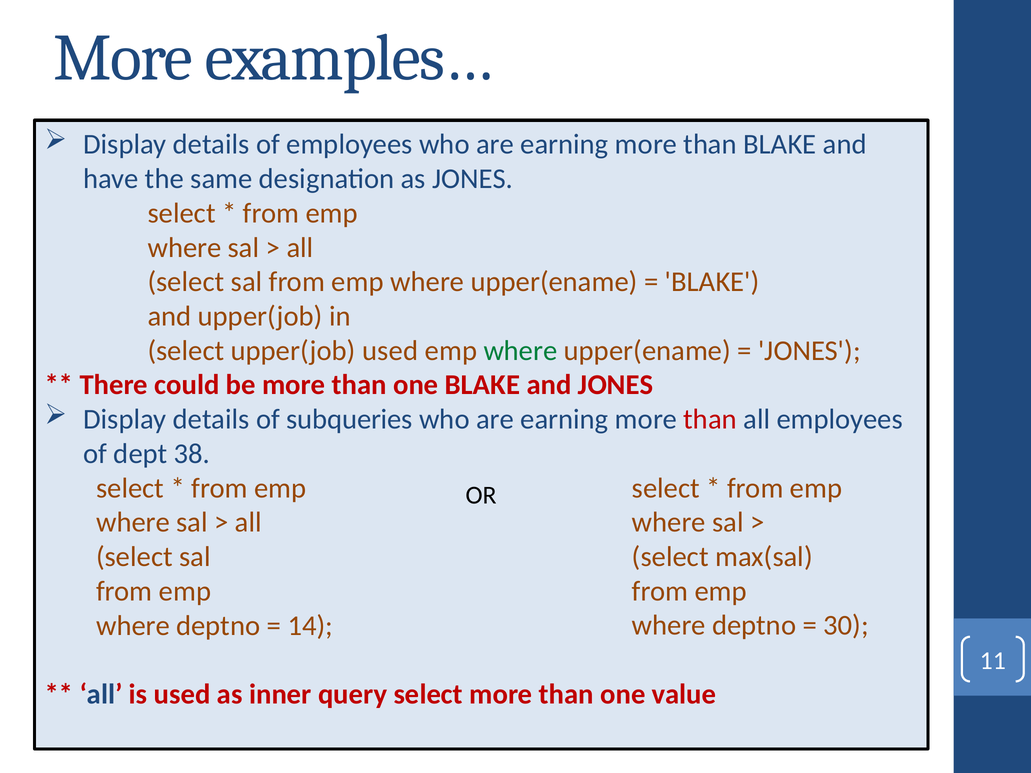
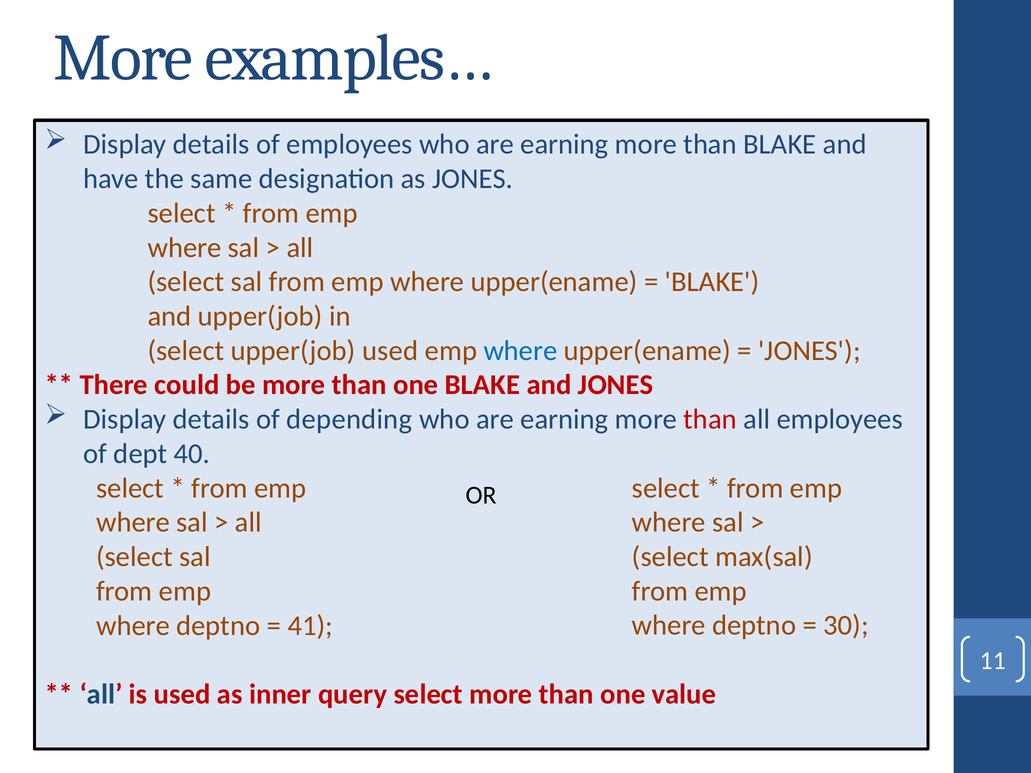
where colour: green -> blue (520, 351)
subqueries: subqueries -> depending (349, 420)
38: 38 -> 40 (192, 454)
14: 14 -> 41 (310, 626)
